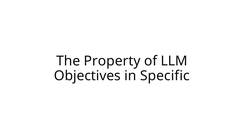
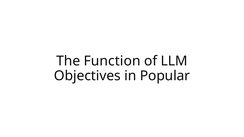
Property: Property -> Function (112, 61)
Specific: Specific -> Popular (165, 76)
